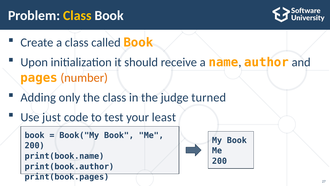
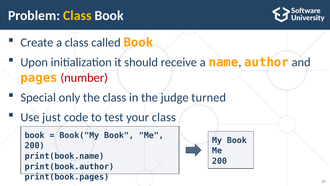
number colour: orange -> red (84, 78)
Adding: Adding -> Special (38, 97)
your least: least -> class (164, 117)
